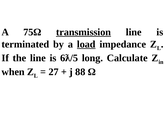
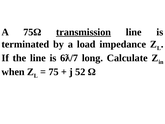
load underline: present -> none (86, 44)
6ƛ/5: 6ƛ/5 -> 6ƛ/7 (69, 58)
27: 27 -> 75 (54, 72)
88: 88 -> 52 (80, 72)
